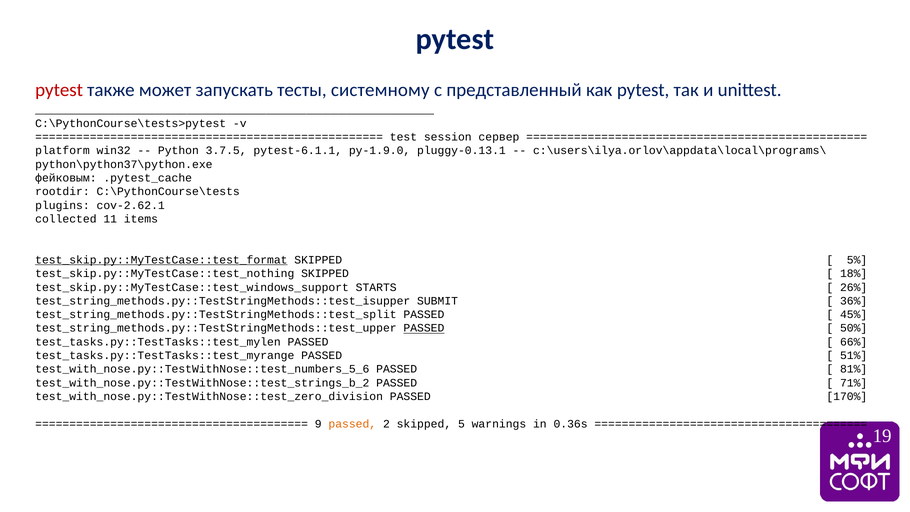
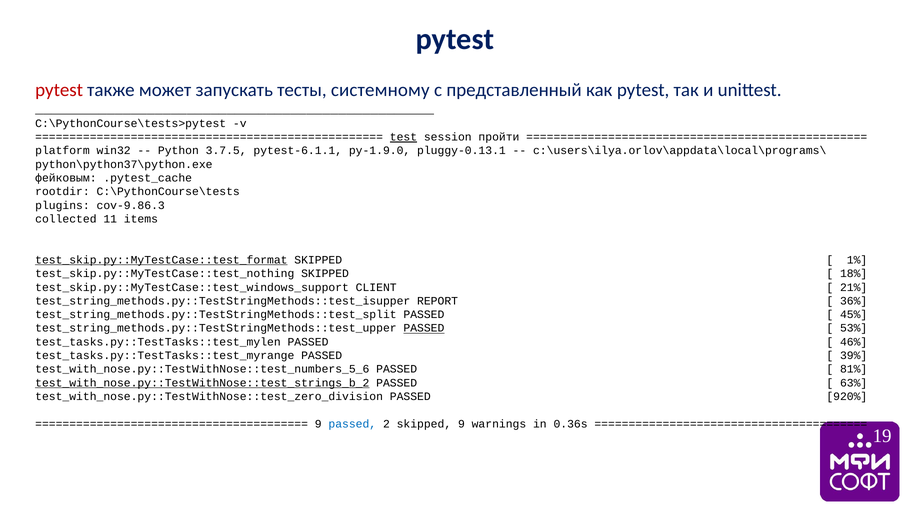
test underline: none -> present (403, 137)
сервер: сервер -> пройти (499, 137)
cov-2.62.1: cov-2.62.1 -> cov-9.86.3 (131, 205)
5%: 5% -> 1% (857, 260)
STARTS: STARTS -> CLIENT (376, 287)
26%: 26% -> 21% (854, 287)
SUBMIT: SUBMIT -> REPORT (438, 301)
50%: 50% -> 53% (854, 328)
66%: 66% -> 46% (854, 342)
51%: 51% -> 39% (854, 355)
test_with_nose.py::TestWithNose::test_strings_b_2 underline: none -> present (202, 383)
71%: 71% -> 63% (854, 383)
170%: 170% -> 920% (847, 396)
passed colour: orange -> blue (352, 424)
skipped 5: 5 -> 9 (461, 424)
